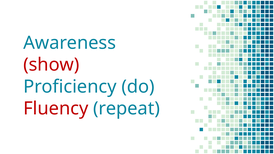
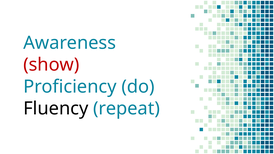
Fluency colour: red -> black (56, 109)
